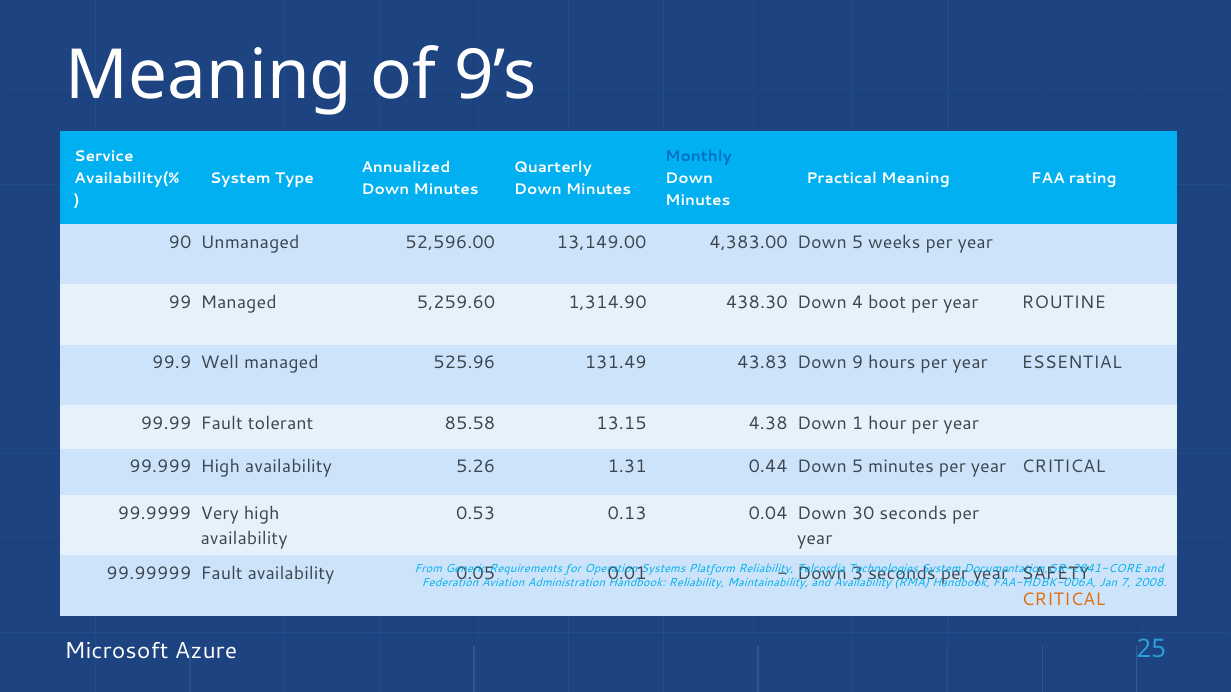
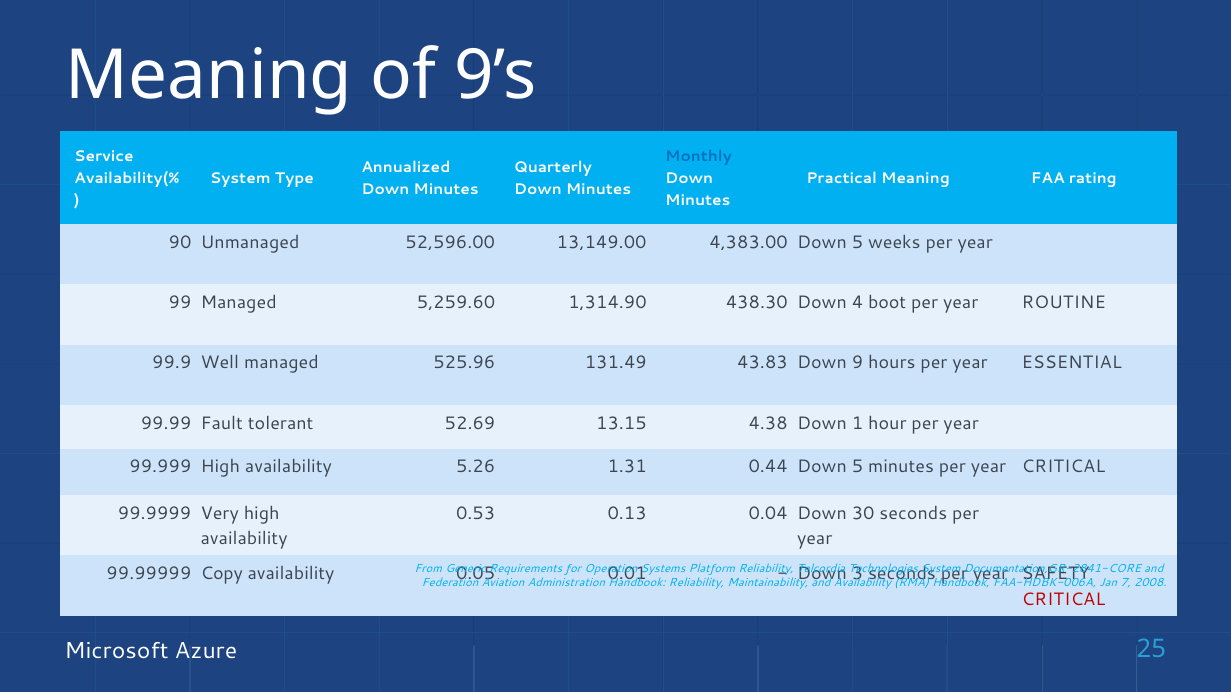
85.58: 85.58 -> 52.69 (470, 424)
99.99999 Fault: Fault -> Copy (222, 574)
CRITICAL colour: orange -> red (1064, 600)
